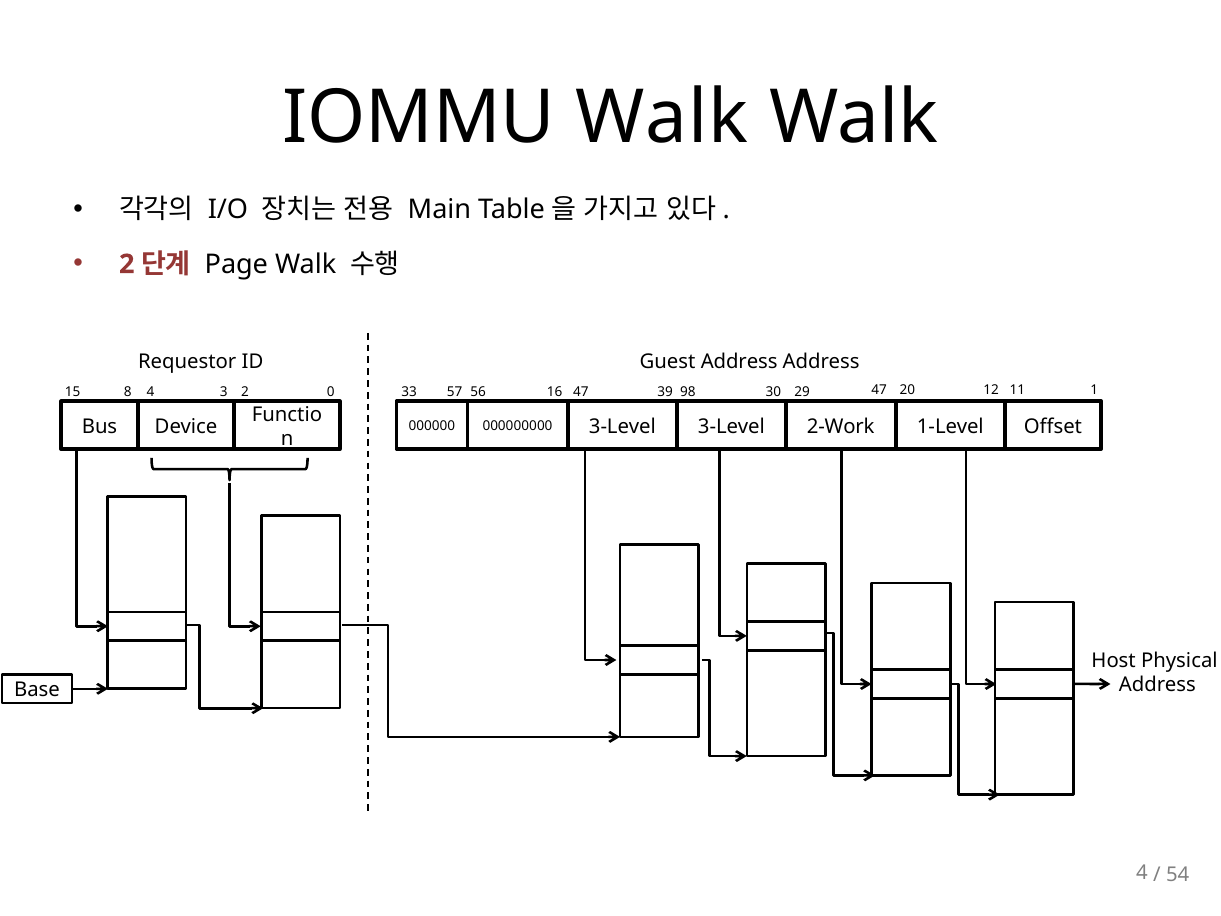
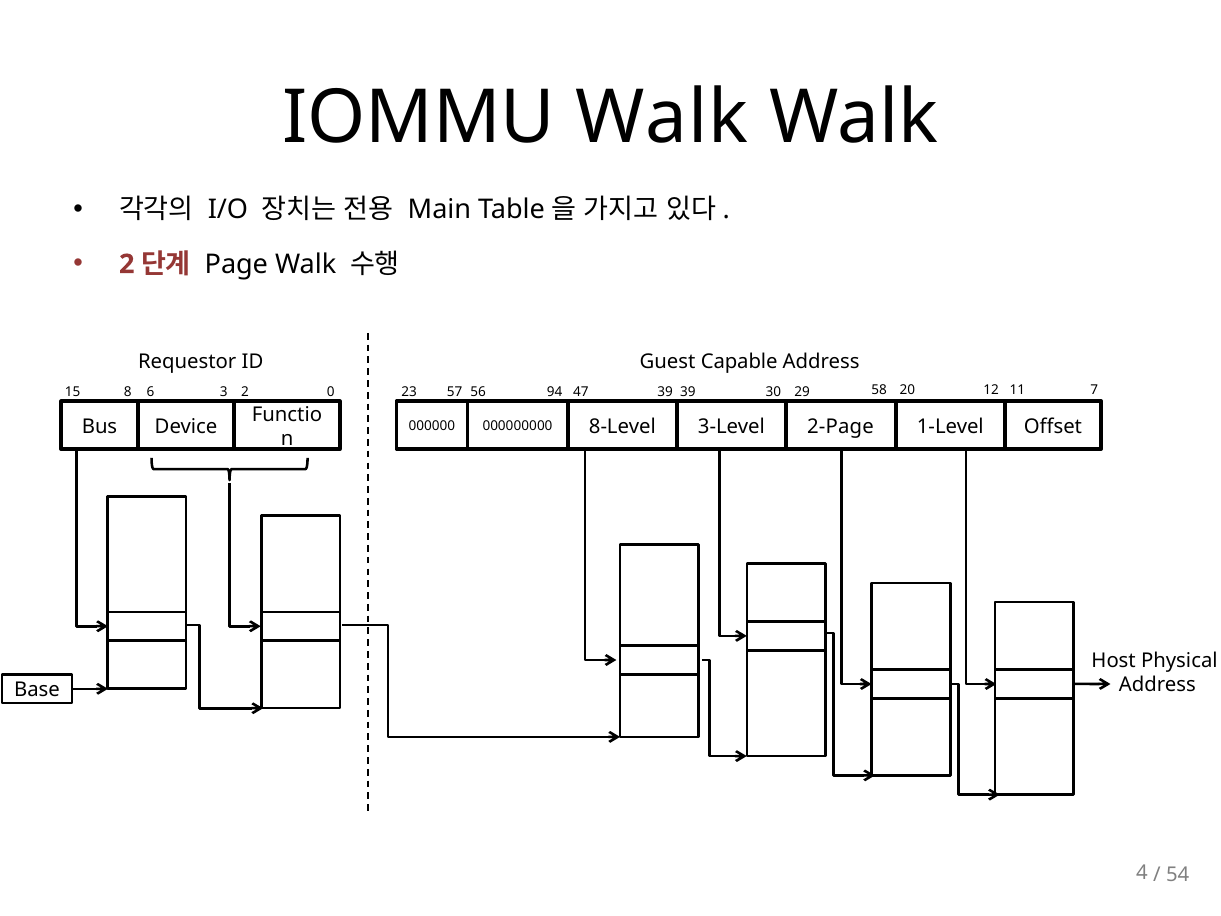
Guest Address: Address -> Capable (739, 362)
8 4: 4 -> 6 (151, 392)
33: 33 -> 23 (409, 392)
16: 16 -> 94 (555, 392)
39 98: 98 -> 39 (688, 392)
29 47: 47 -> 58 (879, 390)
1: 1 -> 7 (1094, 390)
2-Work: 2-Work -> 2-Page (840, 426)
000000 3-Level: 3-Level -> 8-Level (622, 426)
